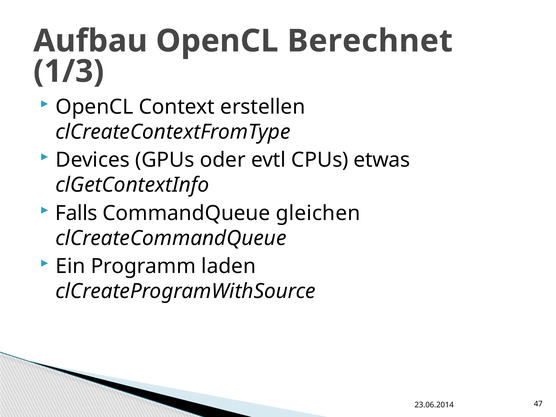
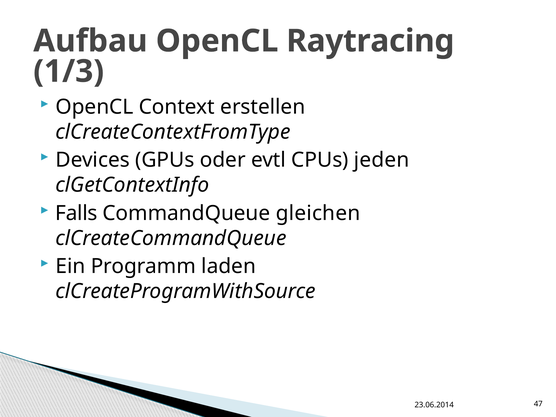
Berechnet: Berechnet -> Raytracing (370, 41)
etwas: etwas -> jeden (382, 160)
